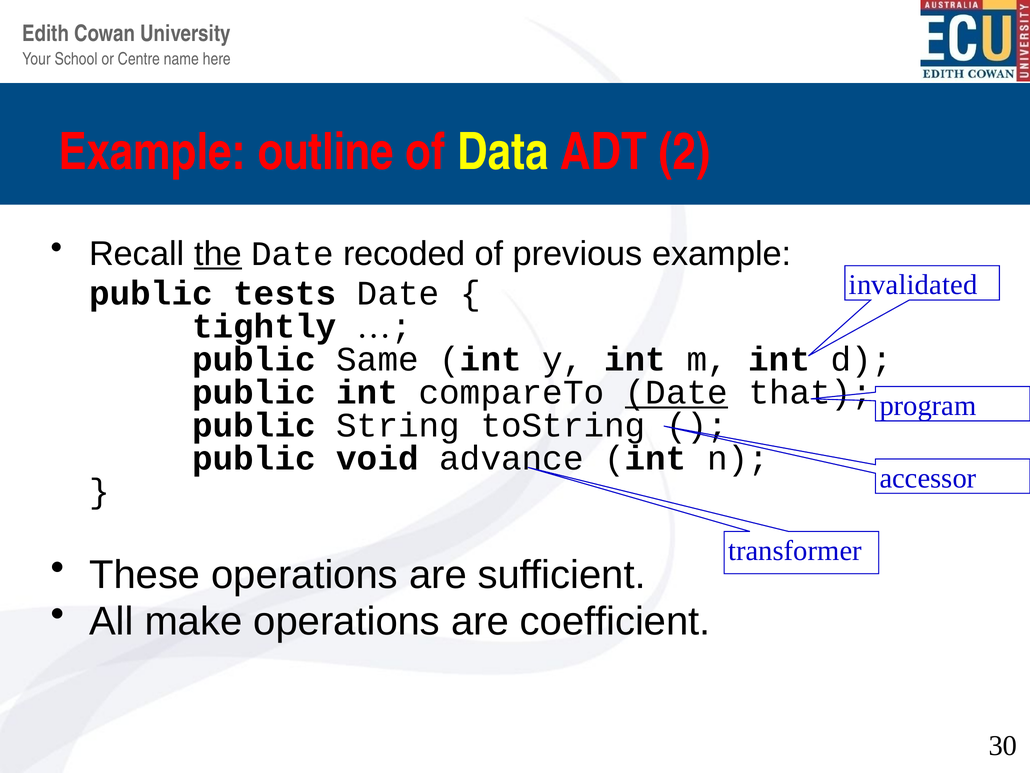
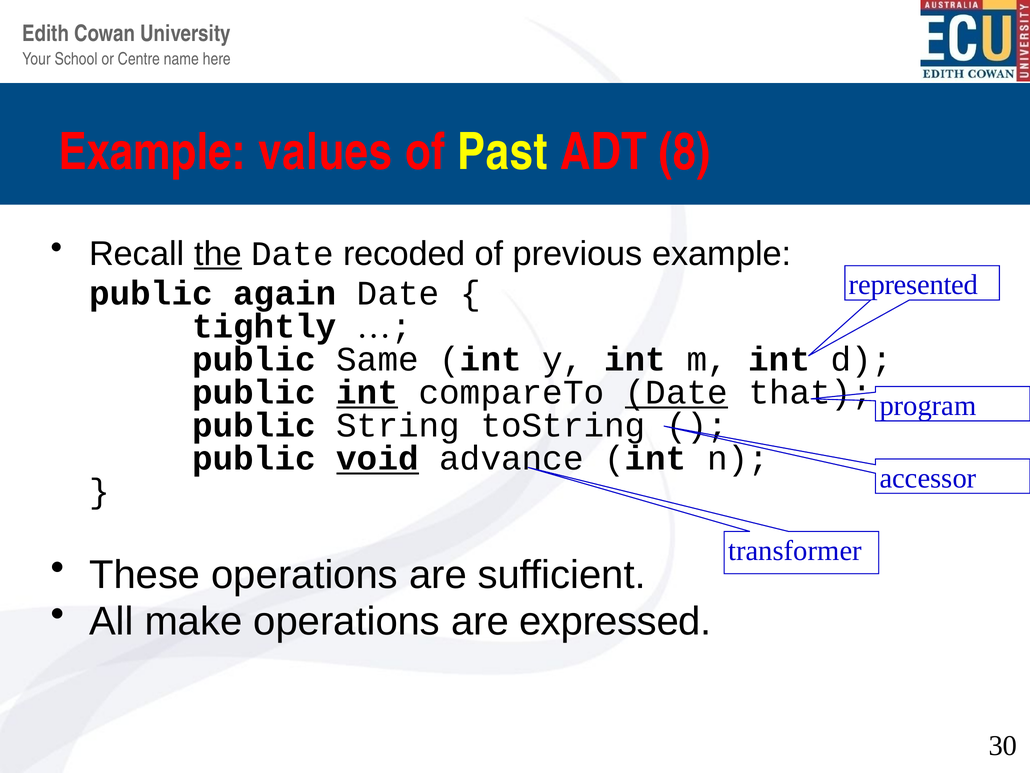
outline: outline -> values (325, 152)
Data: Data -> Past (503, 152)
2: 2 -> 8 (684, 152)
invalidated: invalidated -> represented (913, 285)
tests: tests -> again (285, 293)
int underline: none -> present (367, 392)
void underline: none -> present (378, 458)
coefficient: coefficient -> expressed (615, 621)
